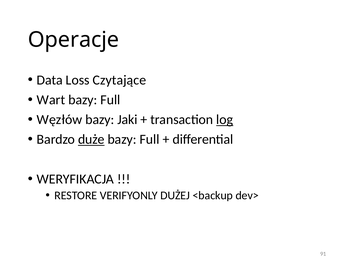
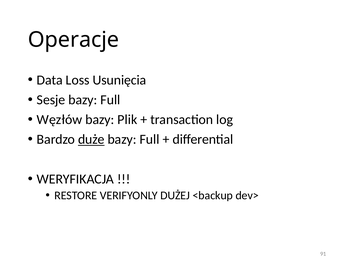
Czytające: Czytające -> Usunięcia (119, 80)
Wart: Wart -> Sesje (51, 100)
Jaki: Jaki -> Plik (127, 119)
log underline: present -> none (225, 119)
